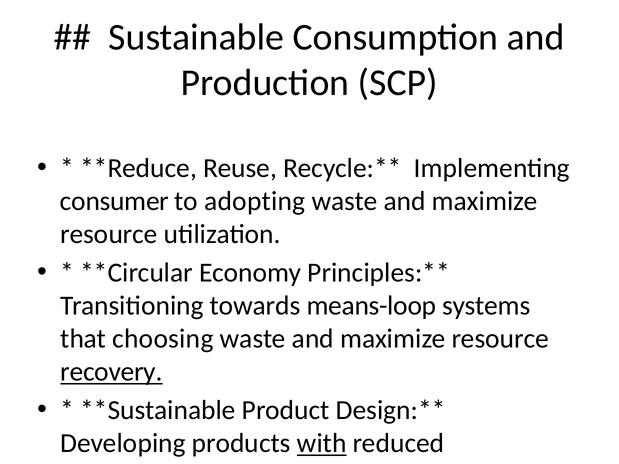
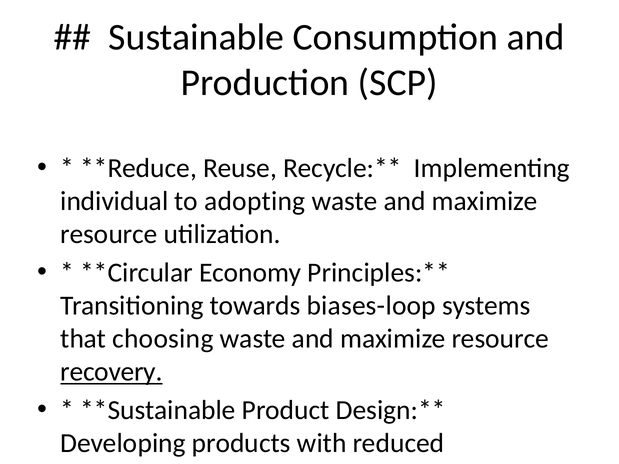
consumer: consumer -> individual (114, 201)
means-loop: means-loop -> biases-loop (371, 306)
with underline: present -> none (322, 444)
